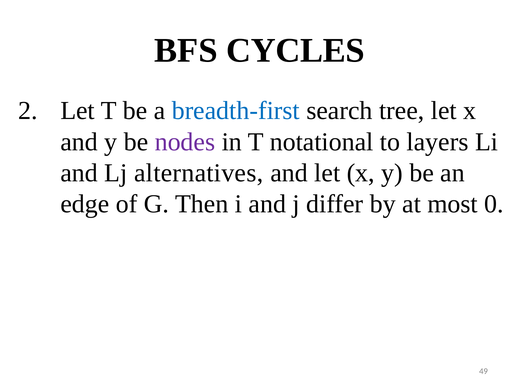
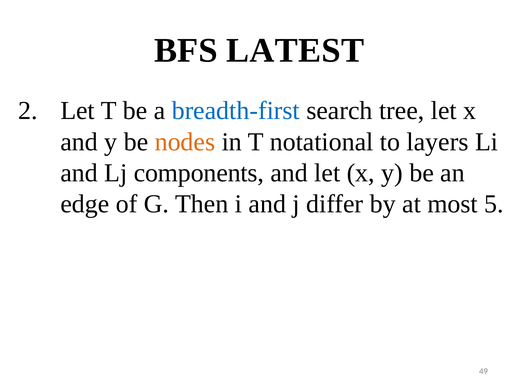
CYCLES: CYCLES -> LATEST (295, 50)
nodes colour: purple -> orange (185, 142)
alternatives: alternatives -> components (199, 173)
0: 0 -> 5 (494, 204)
